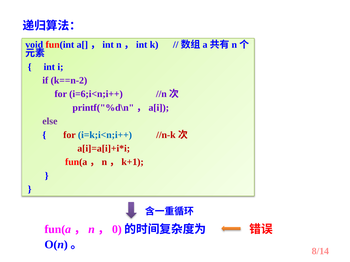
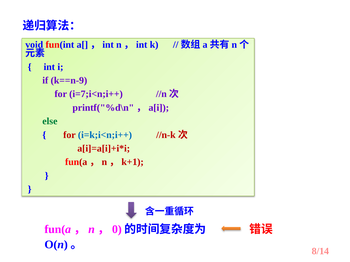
k==n-2: k==n-2 -> k==n-9 (69, 81)
i=6;i<n;i++: i=6;i<n;i++ -> i=7;i<n;i++ (96, 94)
else colour: purple -> green (50, 121)
